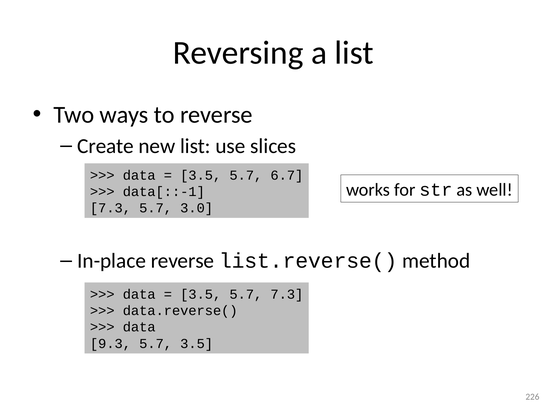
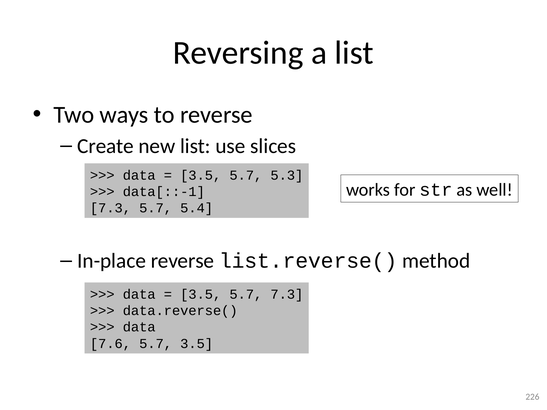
6.7: 6.7 -> 5.3 (287, 175)
3.0: 3.0 -> 5.4 (197, 208)
9.3: 9.3 -> 7.6 (110, 344)
